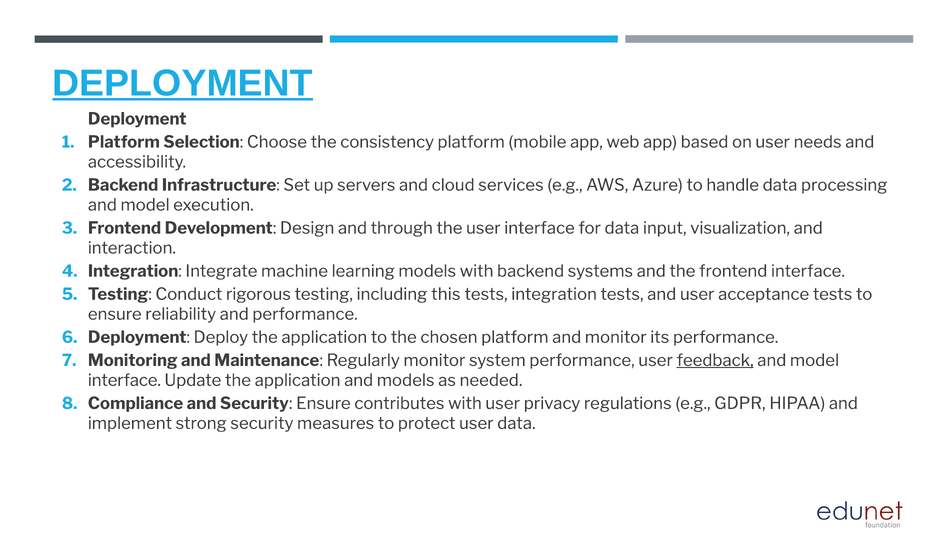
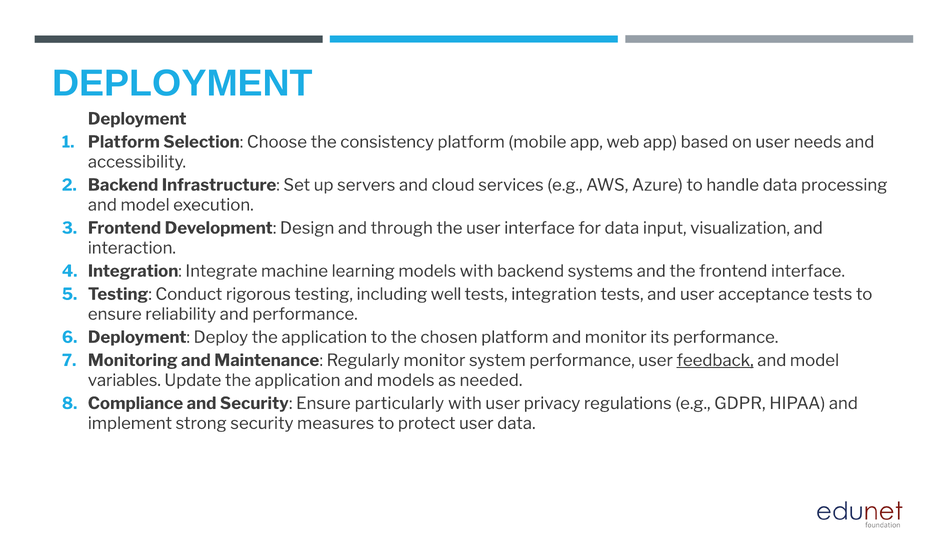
DEPLOYMENT underline: present -> none (183, 83)
this: this -> well (446, 294)
interface: interface -> variables (124, 381)
contributes: contributes -> particularly (399, 404)
